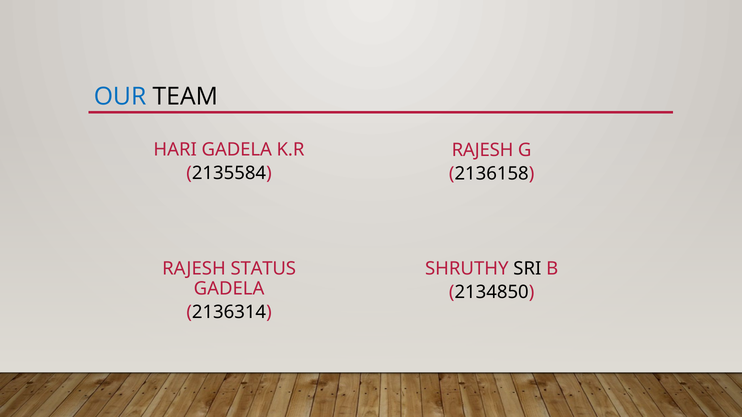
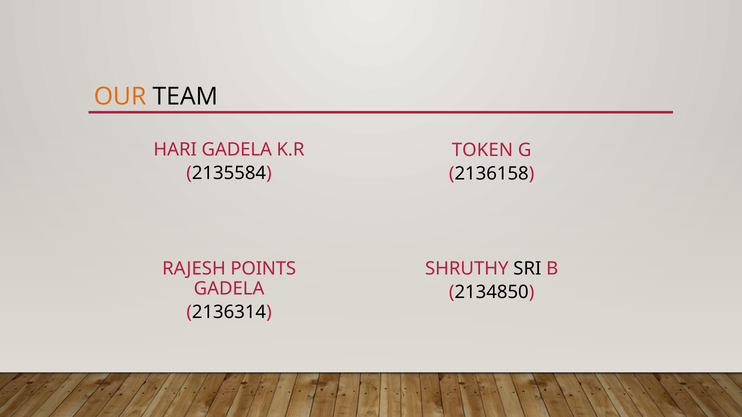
OUR colour: blue -> orange (120, 96)
RAJESH: RAJESH -> TOKEN (482, 150)
STATUS: STATUS -> POINTS (263, 269)
